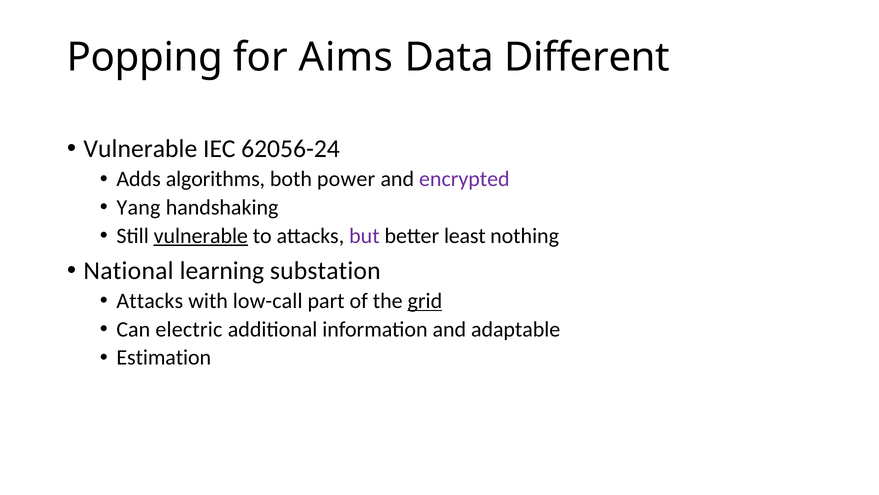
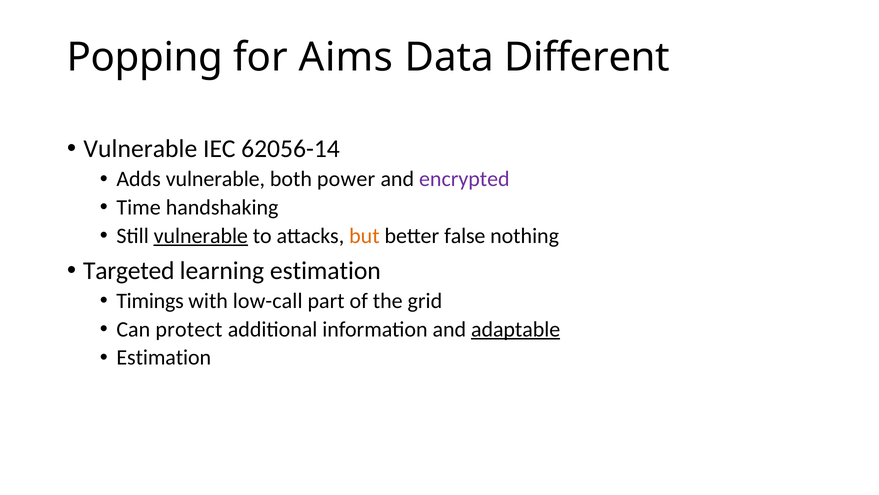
62056-24: 62056-24 -> 62056-14 (290, 149)
Adds algorithms: algorithms -> vulnerable (215, 179)
Yang: Yang -> Time (139, 207)
but colour: purple -> orange (364, 235)
least: least -> false (465, 235)
National: National -> Targeted (129, 270)
learning substation: substation -> estimation (325, 270)
Attacks: Attacks -> Timings (150, 301)
grid underline: present -> none (425, 301)
electric: electric -> protect (189, 329)
adaptable underline: none -> present (516, 329)
